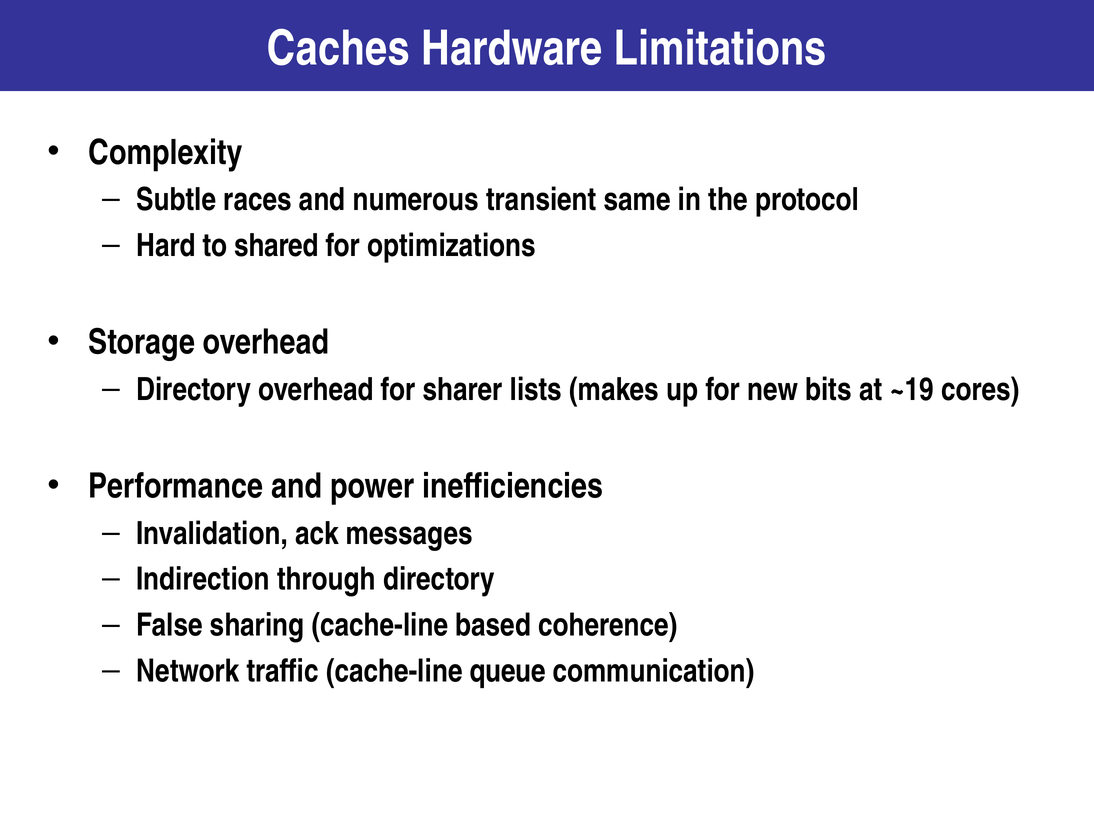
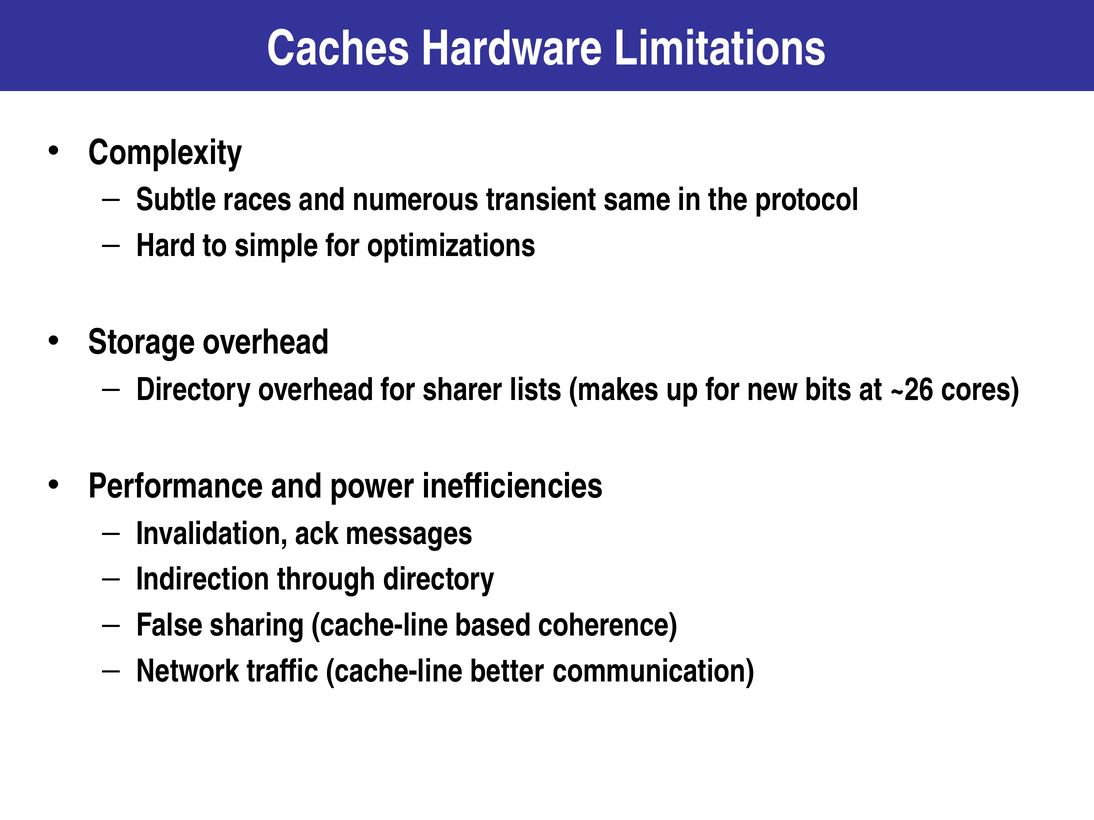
shared: shared -> simple (276, 246)
~19: ~19 -> ~26 (912, 390)
queue: queue -> better (507, 671)
